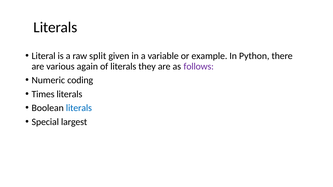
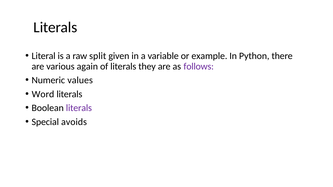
coding: coding -> values (80, 80)
Times: Times -> Word (43, 94)
literals colour: blue -> purple (79, 108)
largest: largest -> avoids (74, 122)
